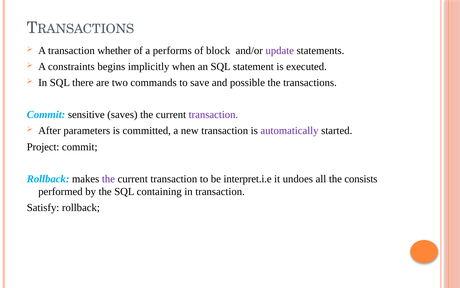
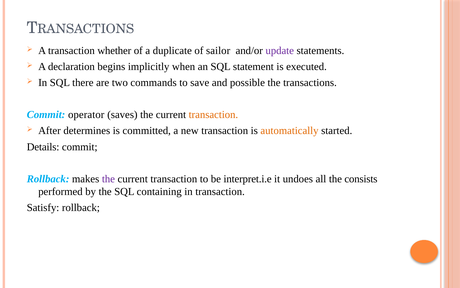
performs: performs -> duplicate (172, 51)
block: block -> sailor (218, 51)
constraints: constraints -> declaration (71, 67)
sensitive: sensitive -> operator (86, 115)
transaction colour: purple -> orange (213, 115)
parameters: parameters -> determines (87, 131)
automatically colour: purple -> orange (290, 131)
Project: Project -> Details (43, 147)
